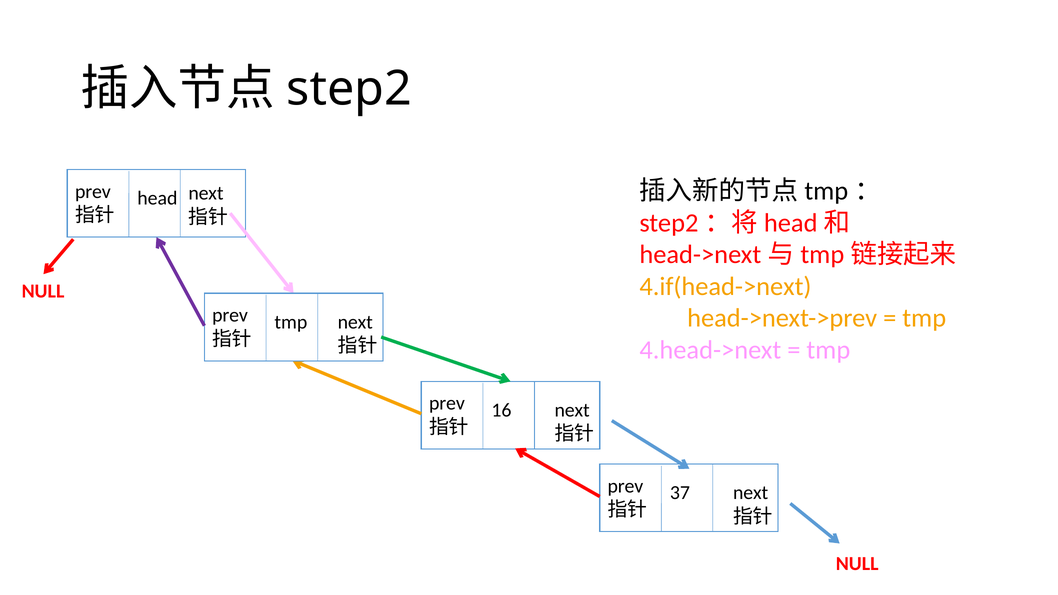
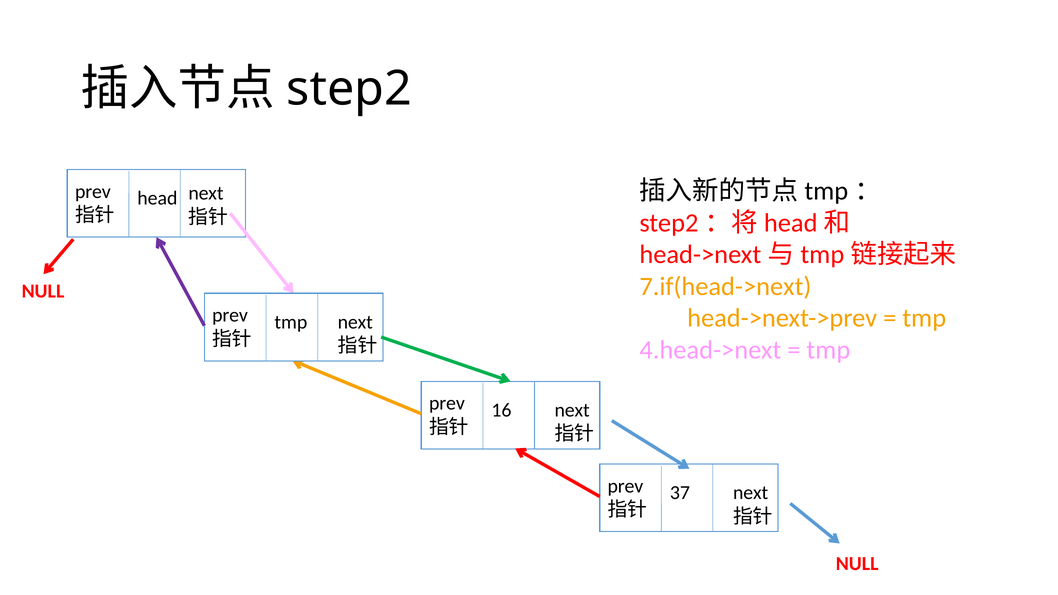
4.if(head->next: 4.if(head->next -> 7.if(head->next (725, 286)
